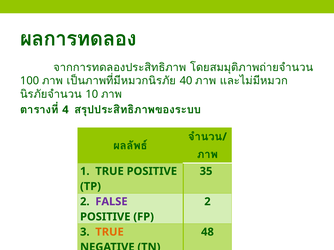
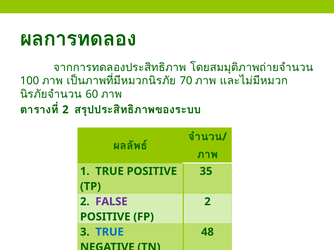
40: 40 -> 70 (186, 81)
10: 10 -> 60 (92, 94)
4: 4 -> 2 (65, 110)
TRUE colour: orange -> blue (110, 232)
